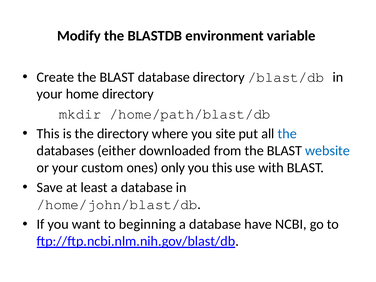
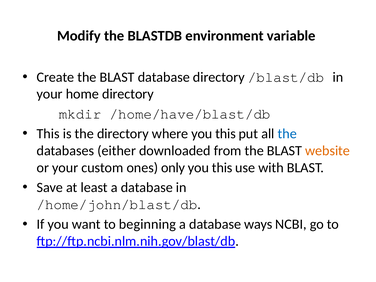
/home/path/blast/db: /home/path/blast/db -> /home/have/blast/db (190, 114)
where you site: site -> this (226, 134)
website colour: blue -> orange (328, 151)
have: have -> ways (258, 224)
